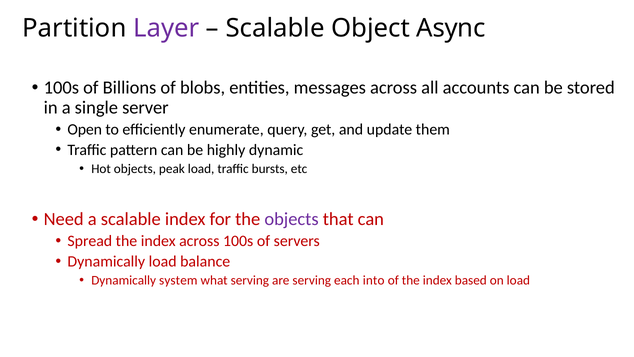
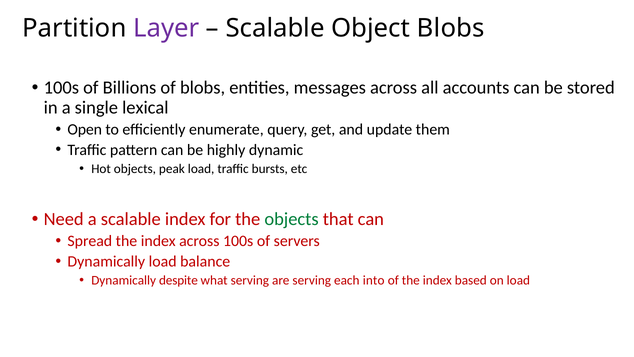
Object Async: Async -> Blobs (451, 28)
server: server -> lexical (145, 107)
objects colour: purple -> green (292, 219)
system: system -> despite (178, 280)
